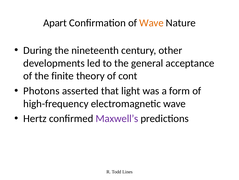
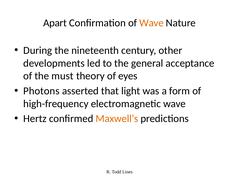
finite: finite -> must (62, 76)
cont: cont -> eyes (128, 76)
Maxwell’s colour: purple -> orange (117, 118)
